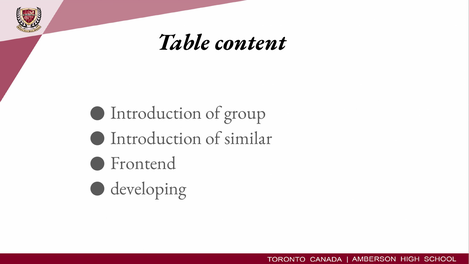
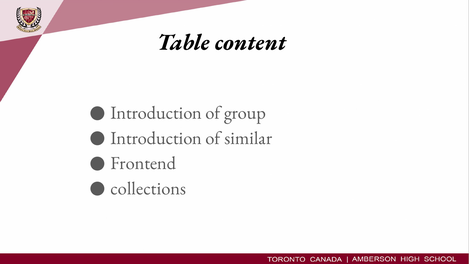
developing: developing -> collections (148, 188)
